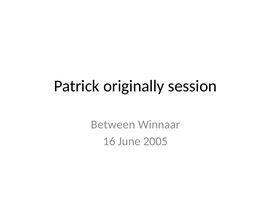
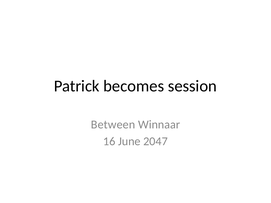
originally: originally -> becomes (134, 86)
2005: 2005 -> 2047 (155, 141)
